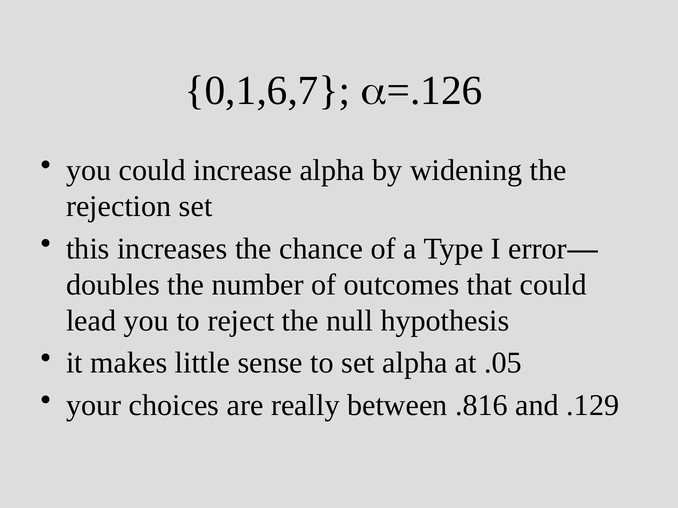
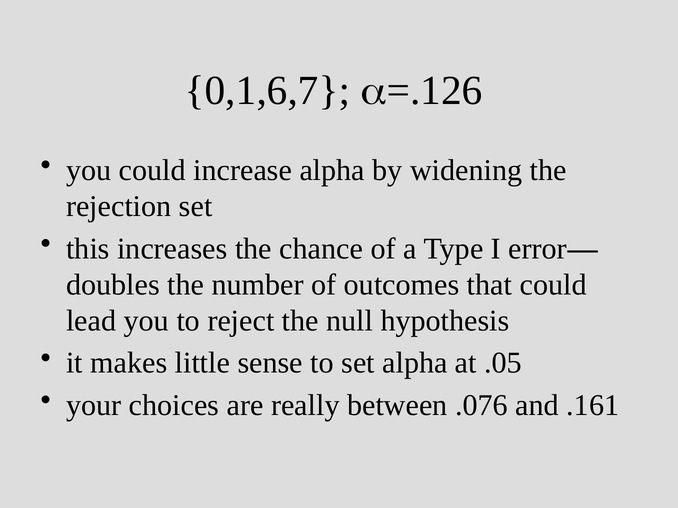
.816: .816 -> .076 (481, 406)
.129: .129 -> .161 (593, 406)
